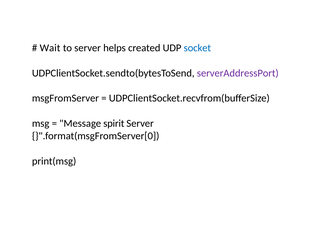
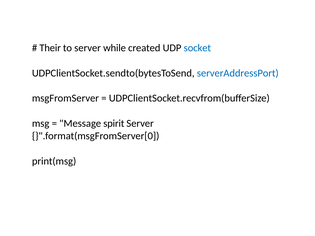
Wait: Wait -> Their (50, 48)
helps: helps -> while (115, 48)
serverAddressPort colour: purple -> blue (238, 73)
